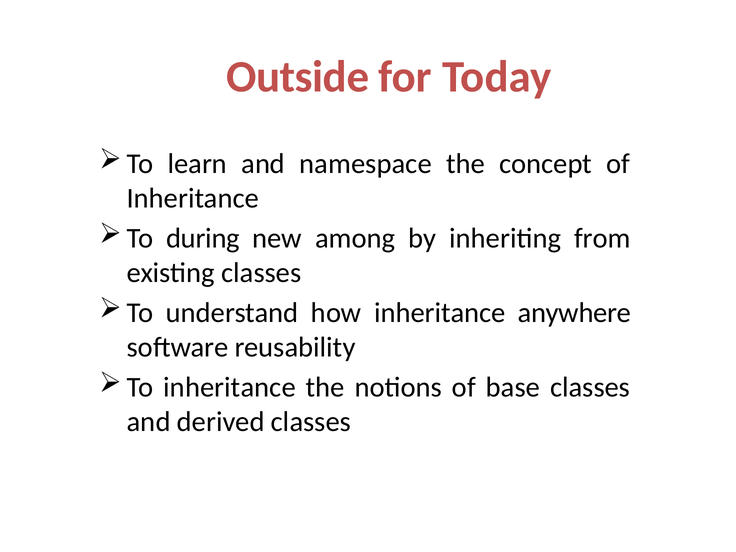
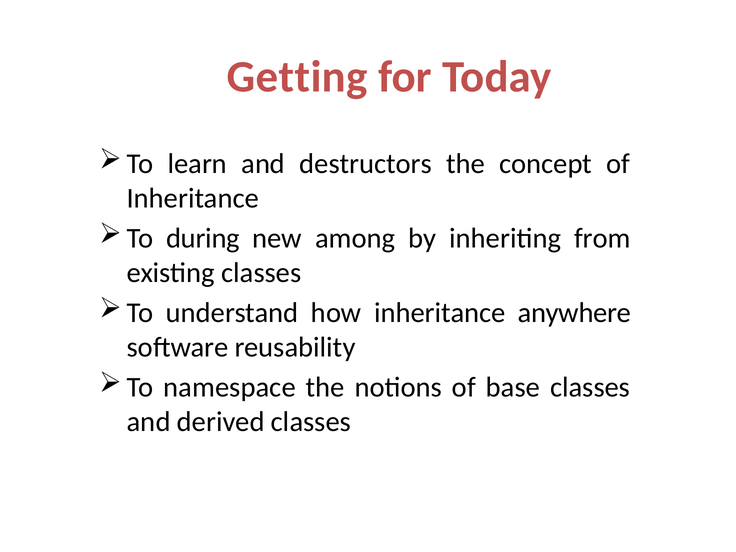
Outside: Outside -> Getting (297, 77)
namespace: namespace -> destructors (366, 164)
To inheritance: inheritance -> namespace (230, 387)
